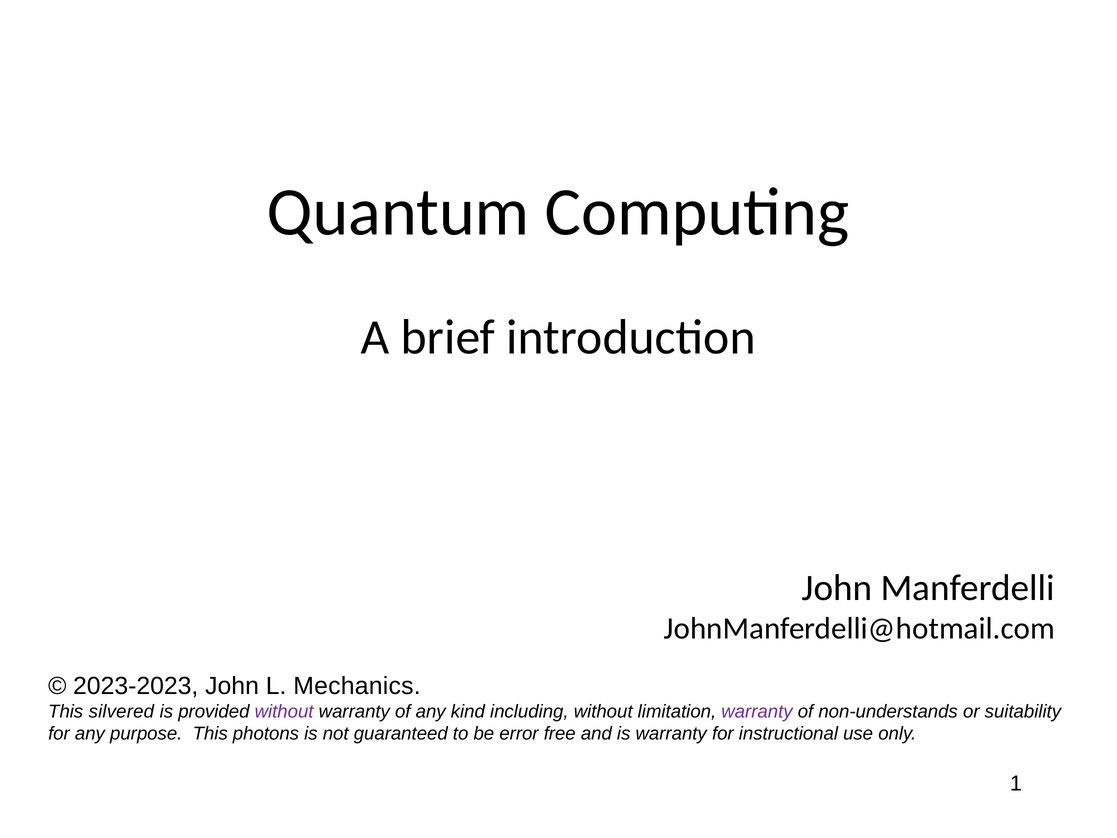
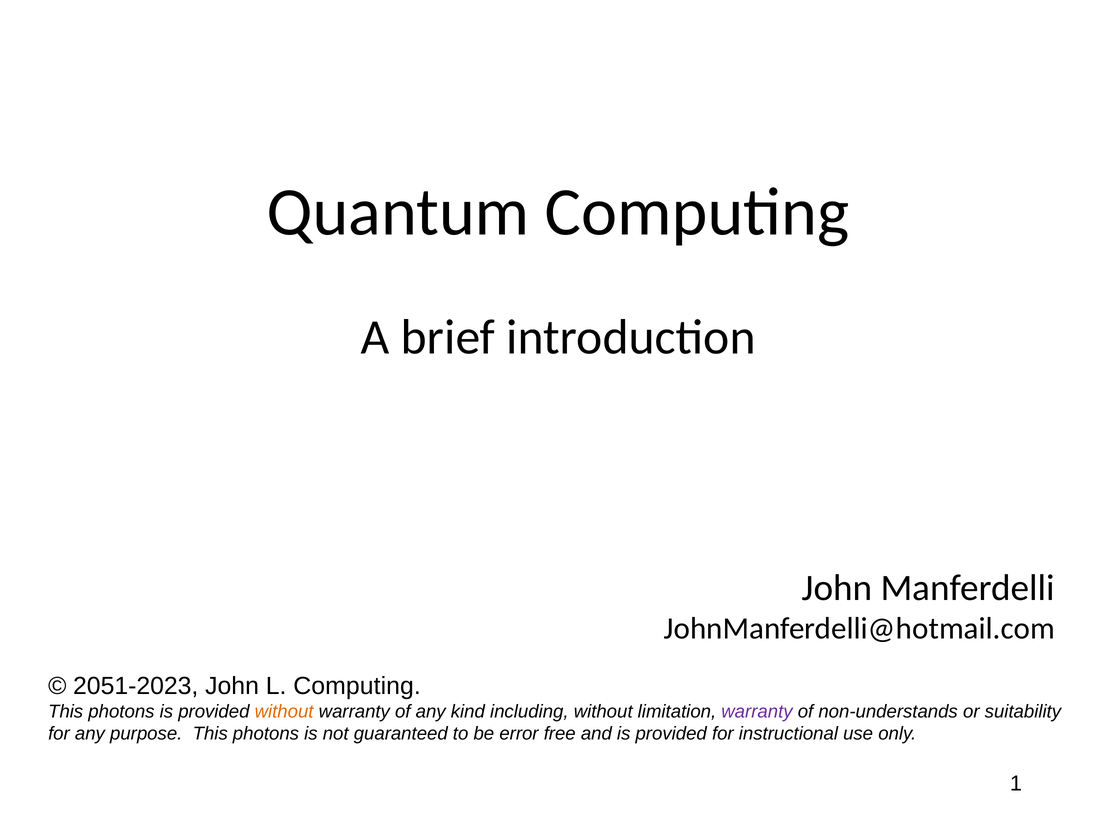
2023-2023: 2023-2023 -> 2051-2023 (136, 686)
L Mechanics: Mechanics -> Computing (357, 686)
silvered: silvered -> photons (121, 711)
without colour: purple -> orange (284, 711)
and is warranty: warranty -> provided (671, 734)
